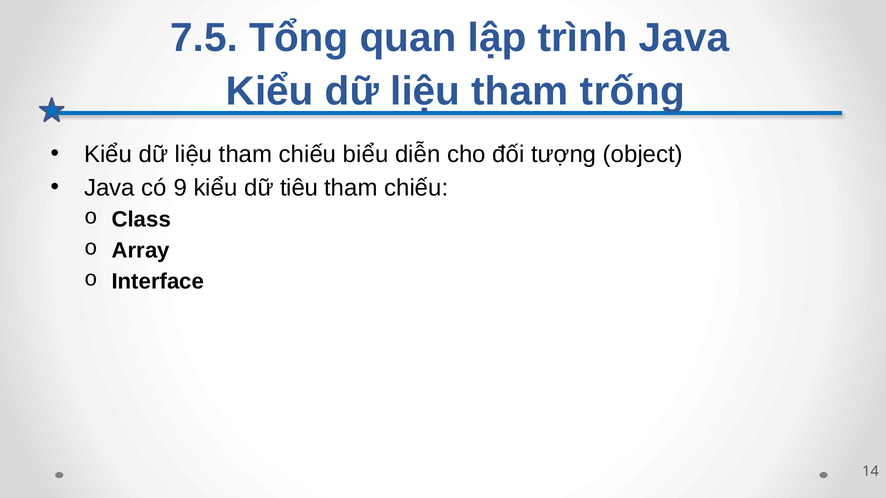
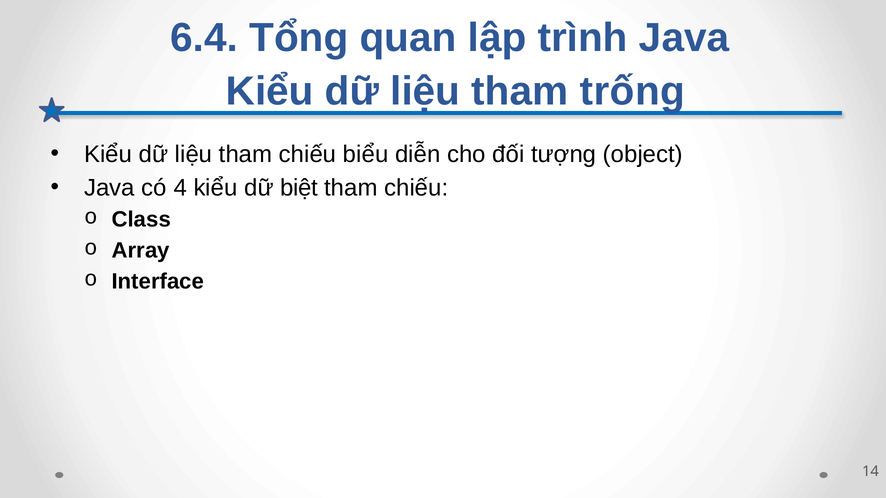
7.5: 7.5 -> 6.4 (204, 38)
9: 9 -> 4 (180, 188)
tiêu: tiêu -> biệt (299, 188)
